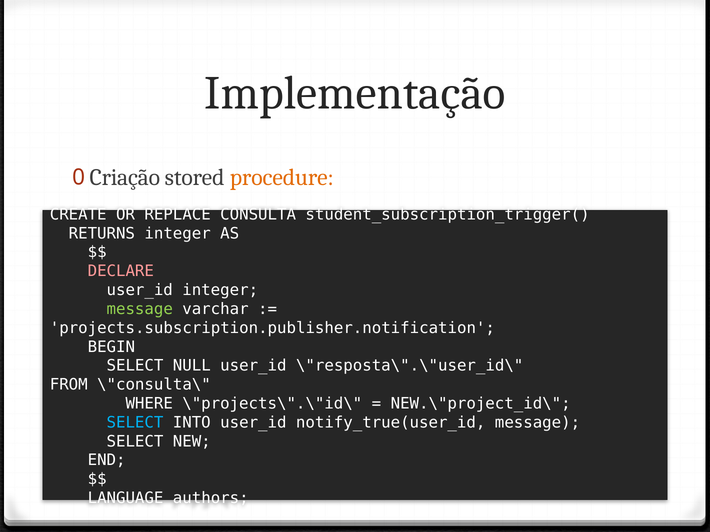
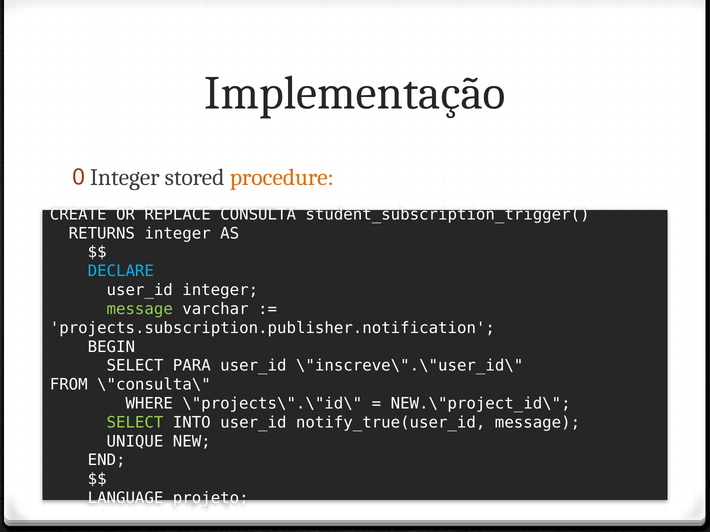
Criação: Criação -> Integer (125, 178)
DECLARE colour: pink -> light blue (121, 271)
NULL: NULL -> PARA (192, 366)
\"resposta\".\"user_id\: \"resposta\".\"user_id\ -> \"inscreve\".\"user_id\ (410, 366)
SELECT colour: light blue -> light green (135, 423)
SELECT: SELECT -> UNIQUE (135, 442)
authors: authors -> projeto (211, 499)
